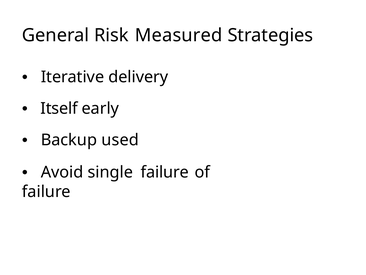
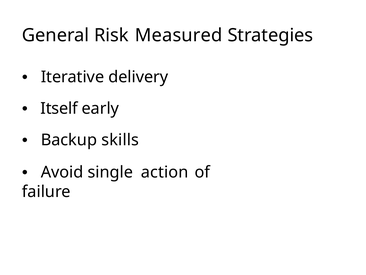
used: used -> skills (120, 140)
single failure: failure -> action (165, 172)
